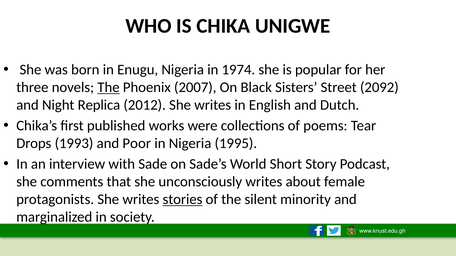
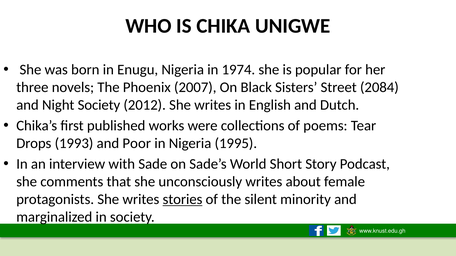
The underline: present -> none (108, 88)
2092: 2092 -> 2084 (379, 88)
Night Replica: Replica -> Society (99, 105)
